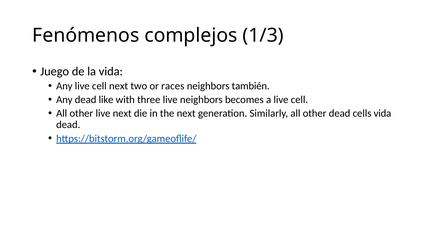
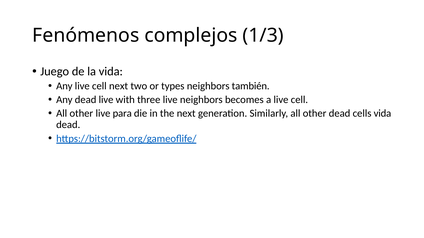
races: races -> types (173, 86)
dead like: like -> live (106, 100)
live next: next -> para (122, 114)
